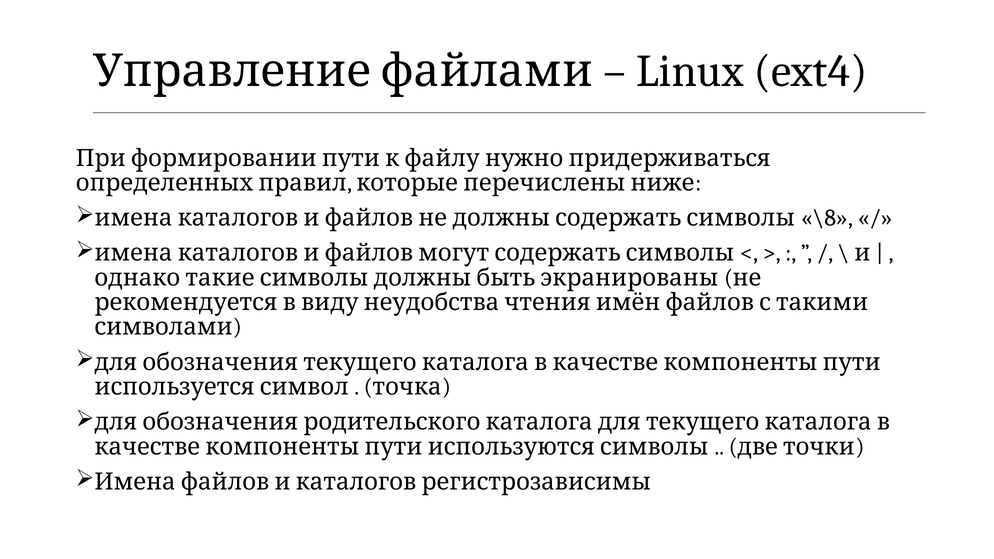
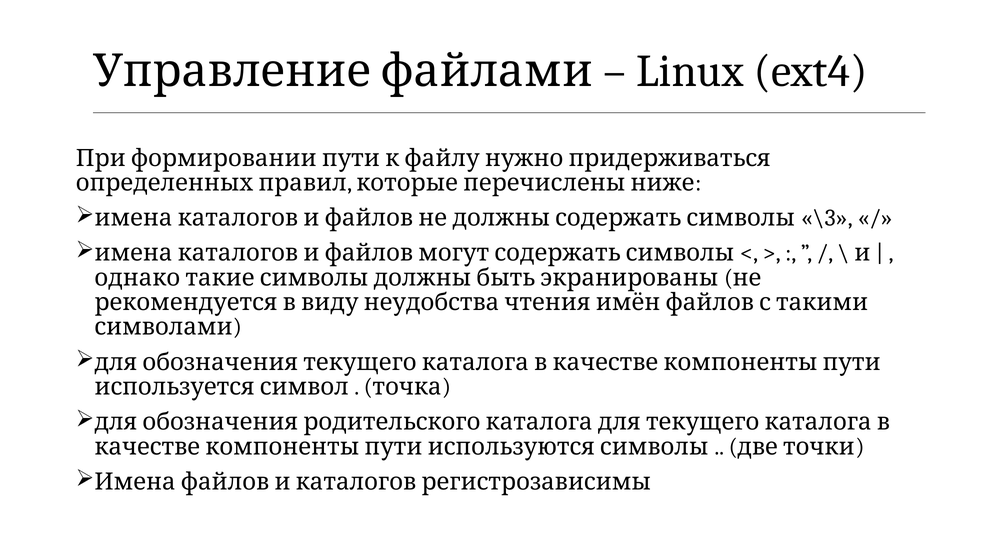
\8: \8 -> \3 (827, 218)
